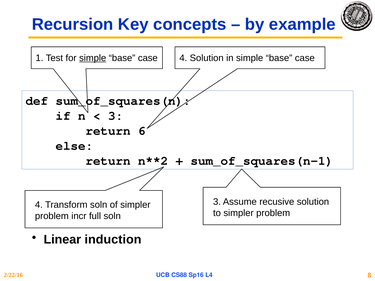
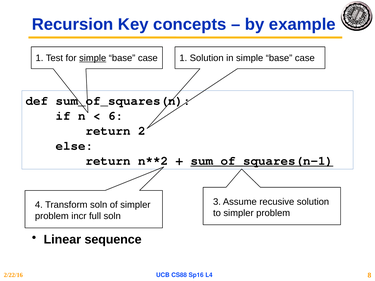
case 4: 4 -> 1 (183, 58)
3: 3 -> 6 (116, 116)
6: 6 -> 2 (142, 131)
sum_of_squares(n-1 underline: none -> present (262, 161)
induction: induction -> sequence (113, 240)
